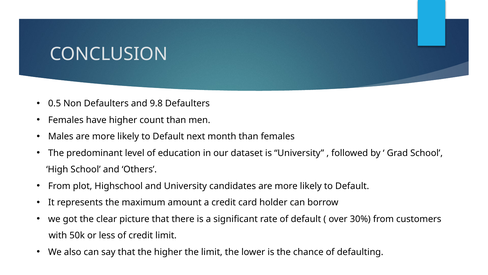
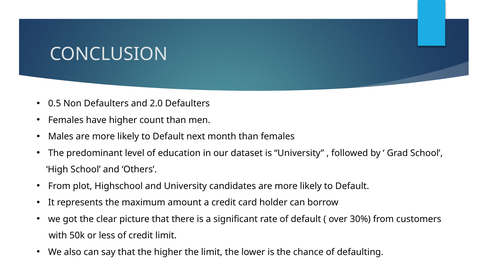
9.8: 9.8 -> 2.0 (156, 103)
